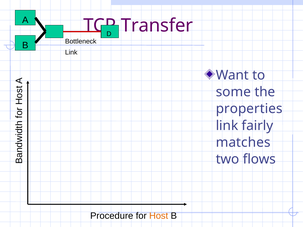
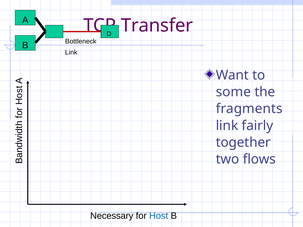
properties: properties -> fragments (249, 109)
matches: matches -> together (243, 143)
Procedure: Procedure -> Necessary (112, 216)
Host colour: orange -> blue (159, 216)
